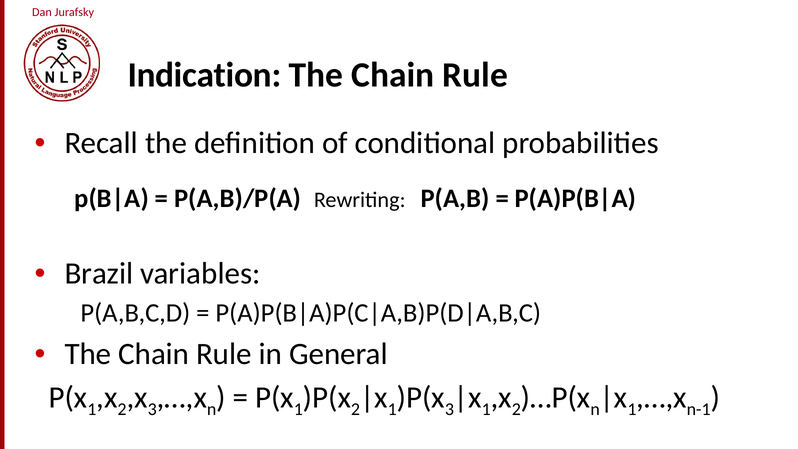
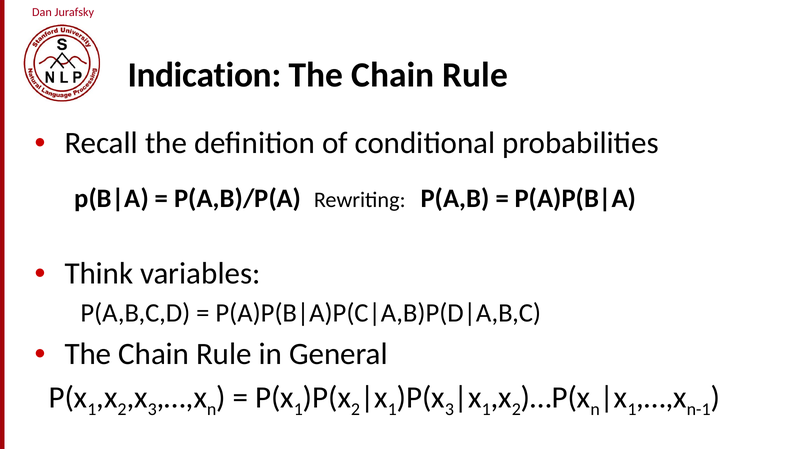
Brazil: Brazil -> Think (99, 273)
